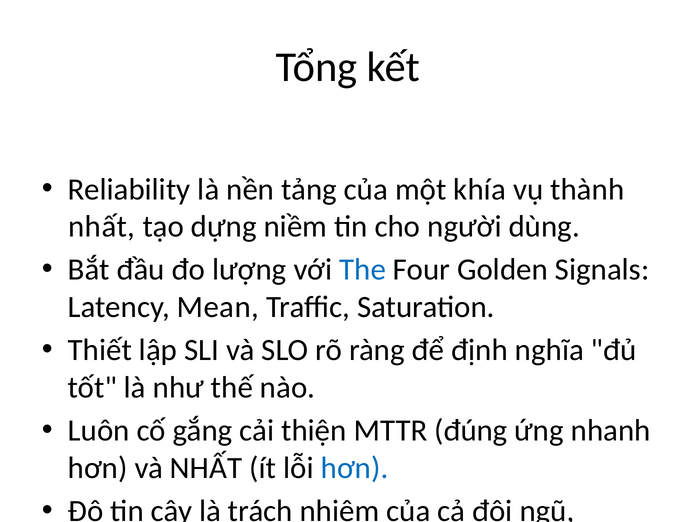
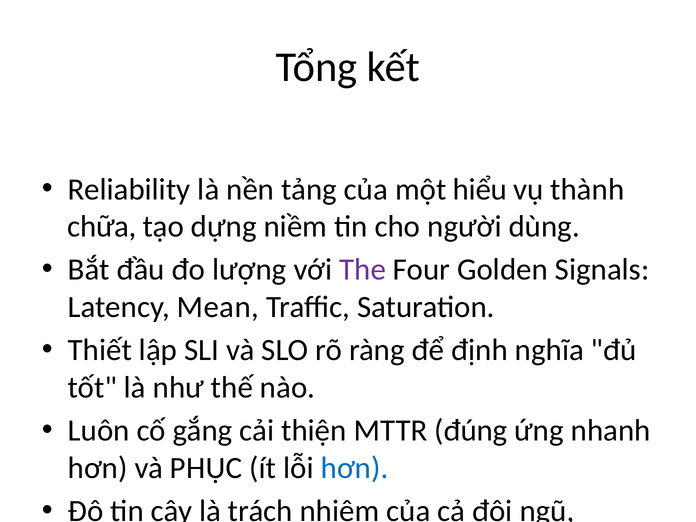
khía: khía -> hiểu (480, 189)
nhất: nhất -> chữa (102, 226)
The colour: blue -> purple (363, 270)
và NHẤT: NHẤT -> PHỤC (206, 468)
